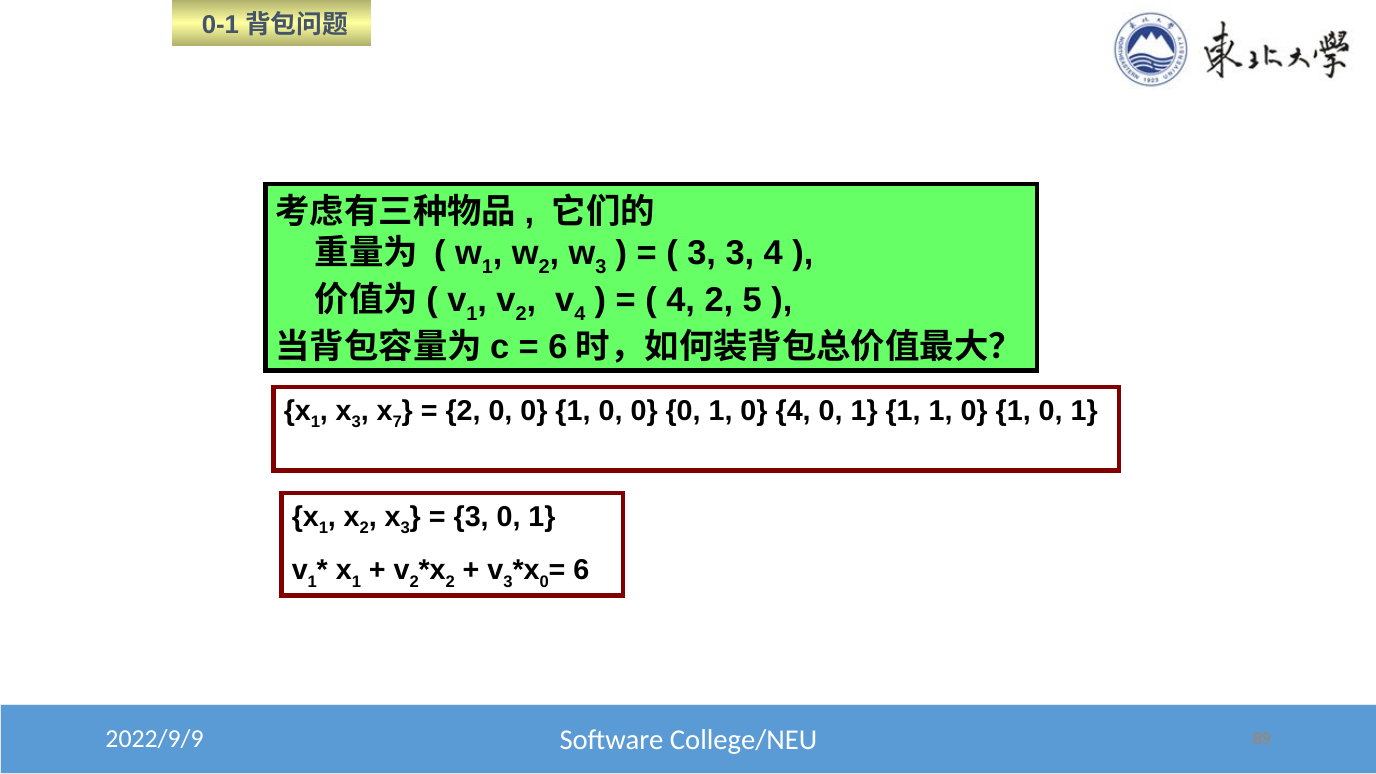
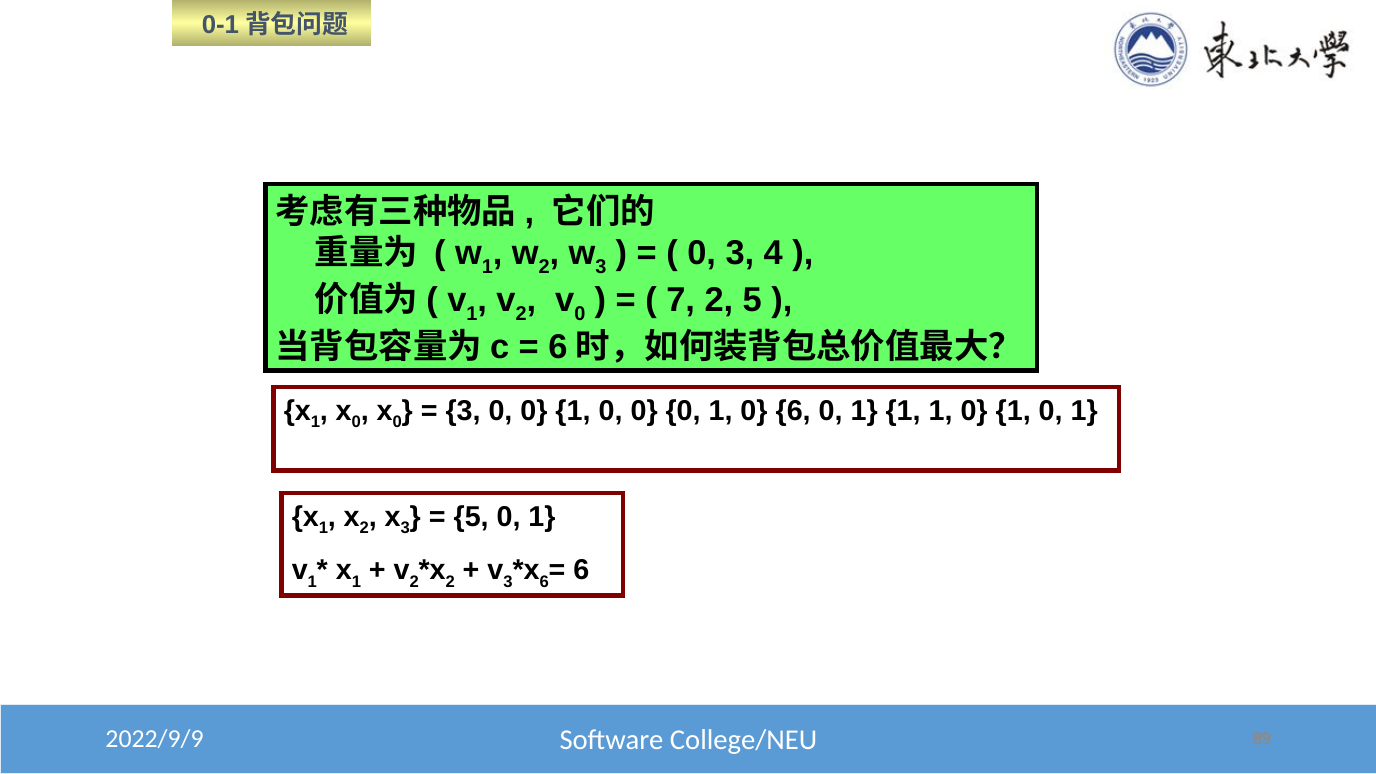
3: 3 -> 0 (702, 253)
4: 4 -> 0 (580, 314)
4: 4 -> 7 (681, 300)
3: 3 -> 0 (356, 422)
7: 7 -> 0 (397, 422)
2: 2 -> 3 (463, 411)
0 4: 4 -> 6 (793, 411)
3: 3 -> 5 (471, 517)
0: 0 -> 6 (544, 582)
